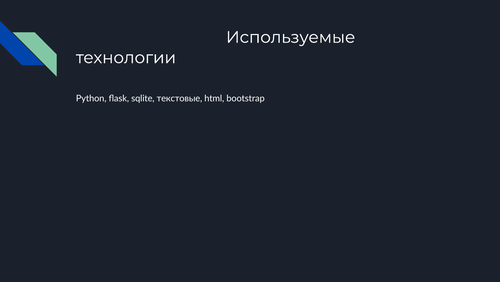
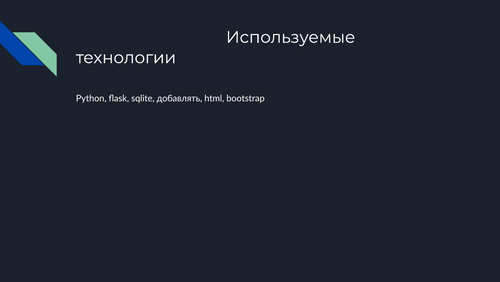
текстовые: текстовые -> добавлять (179, 98)
